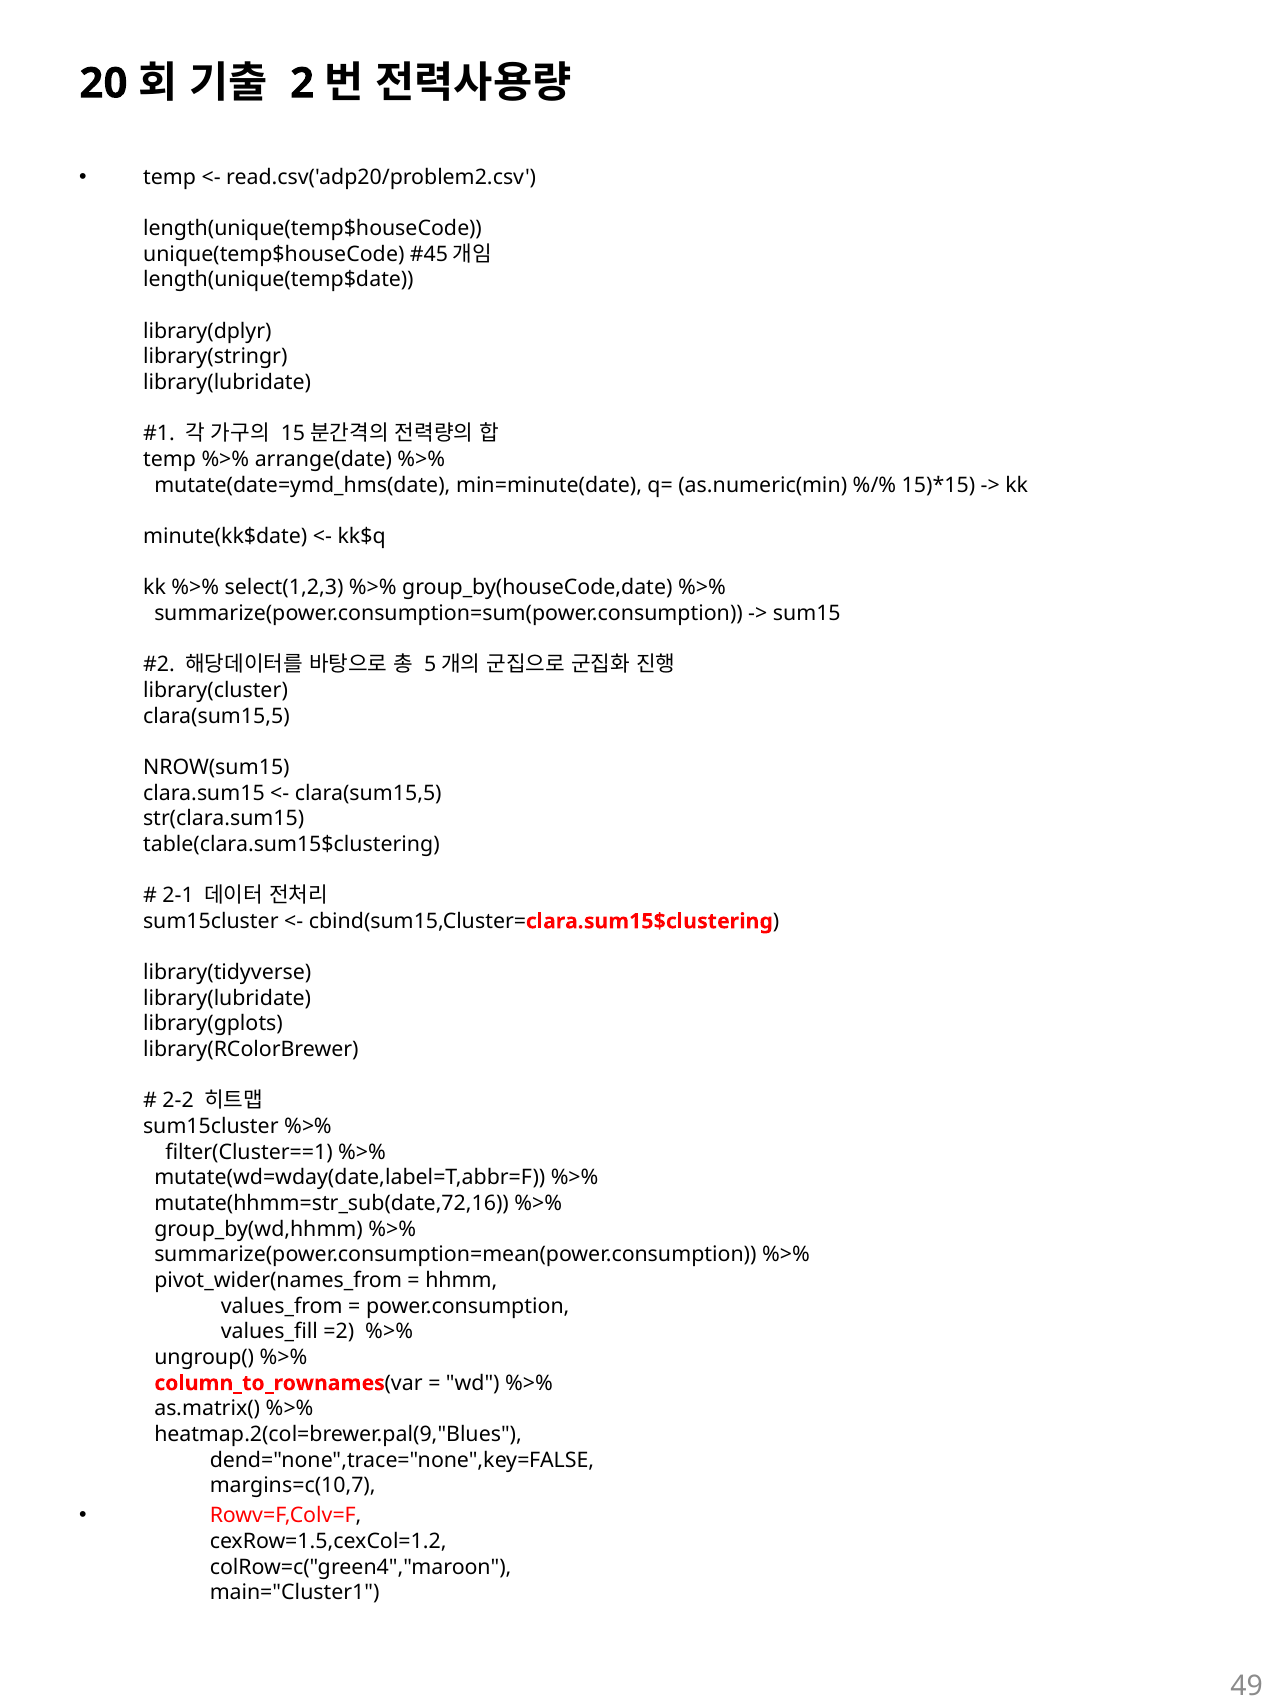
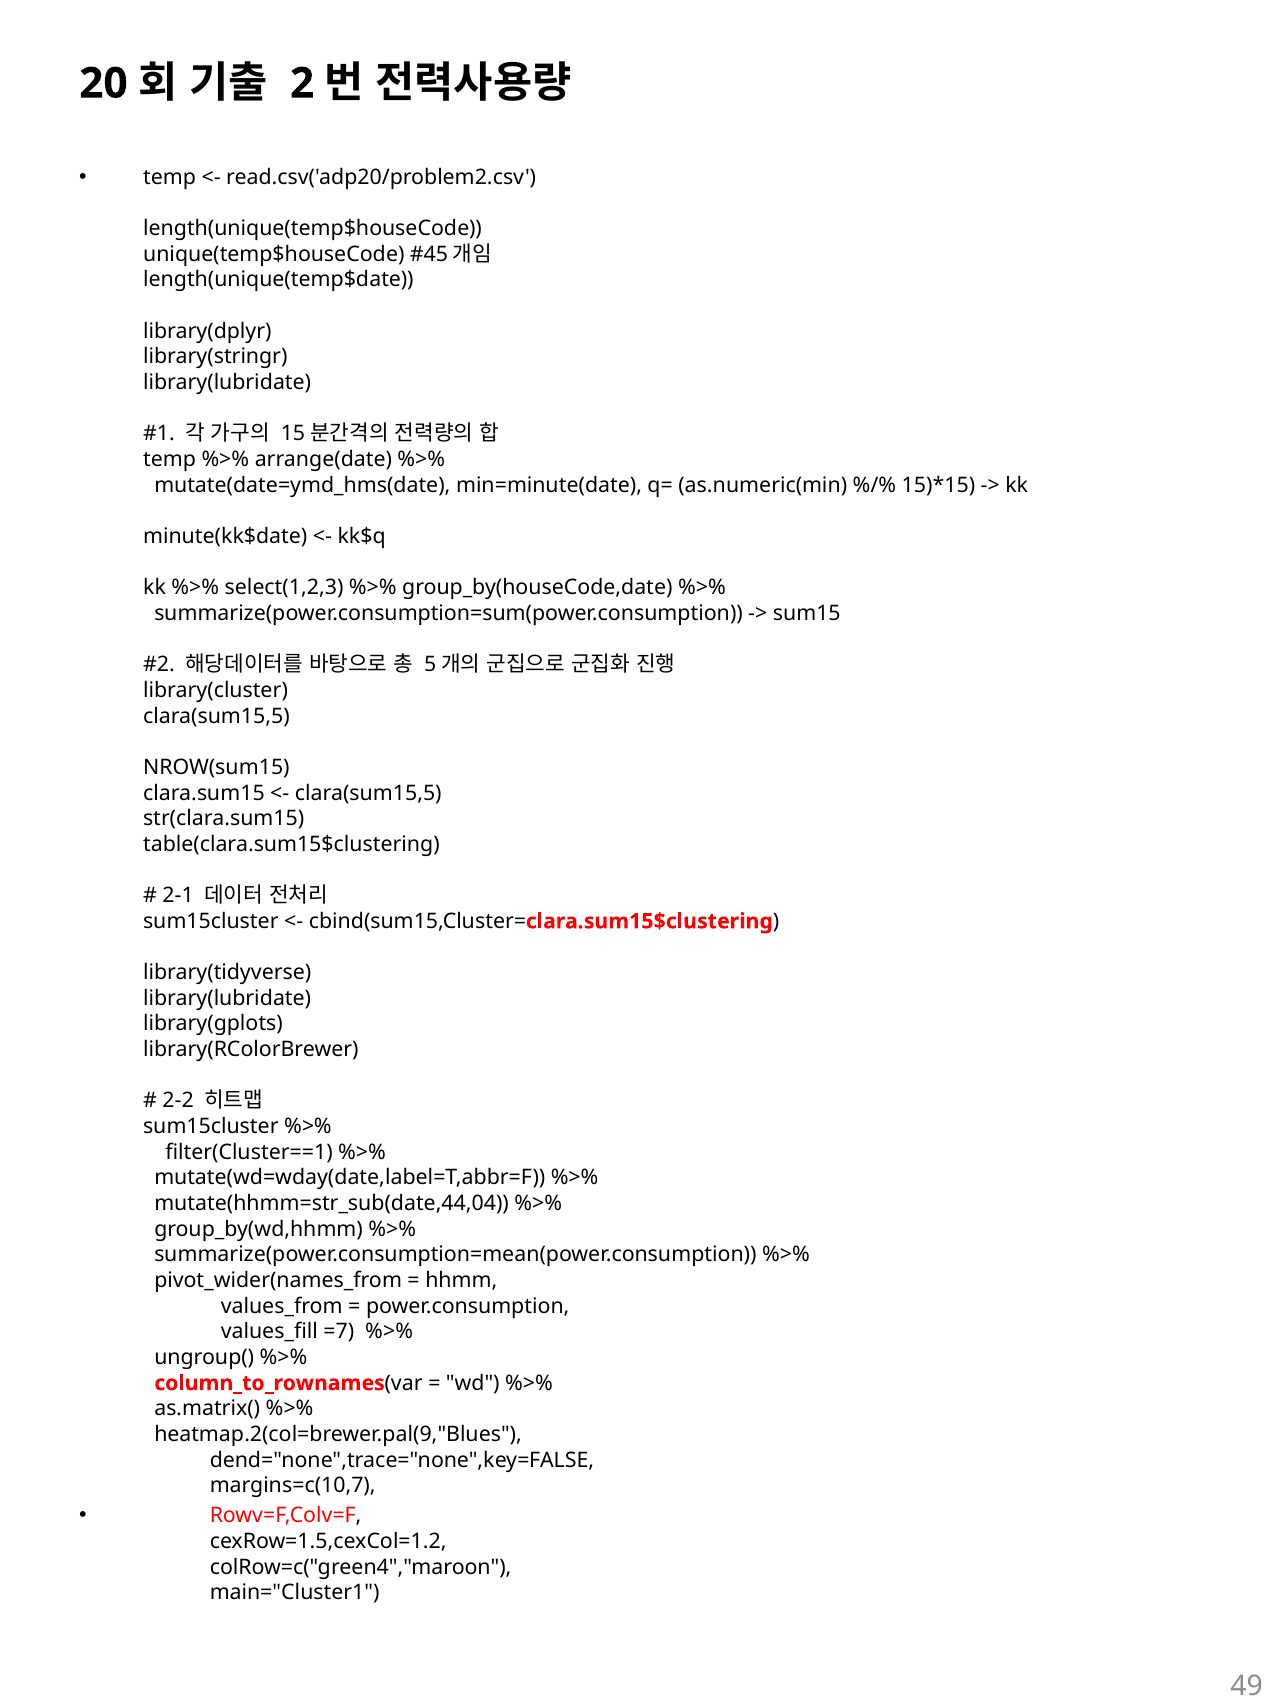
mutate(hhmm=str_sub(date,72,16: mutate(hhmm=str_sub(date,72,16 -> mutate(hhmm=str_sub(date,44,04 (332, 1204)
=2: =2 -> =7 (339, 1332)
